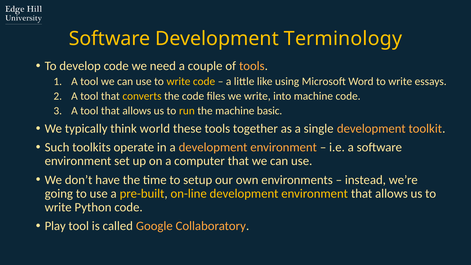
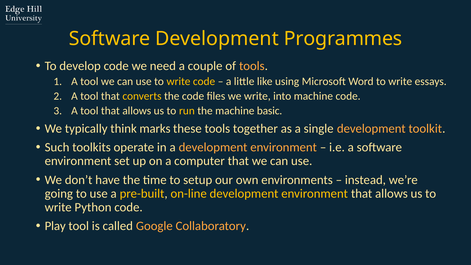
Terminology: Terminology -> Programmes (343, 39)
world: world -> marks (155, 129)
